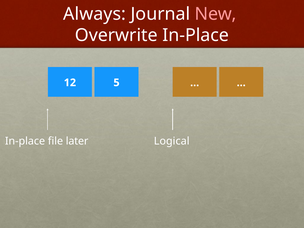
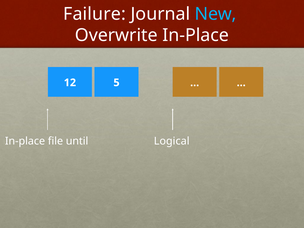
Always: Always -> Failure (94, 14)
New colour: pink -> light blue (216, 14)
later: later -> until (77, 141)
